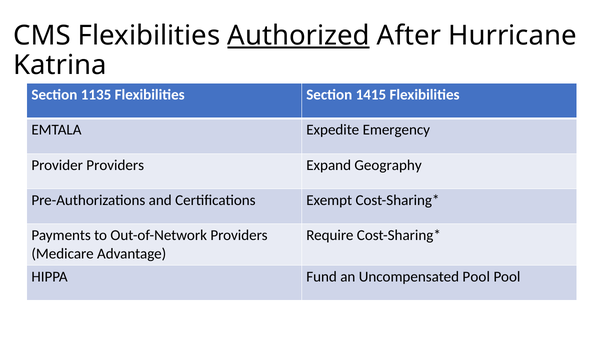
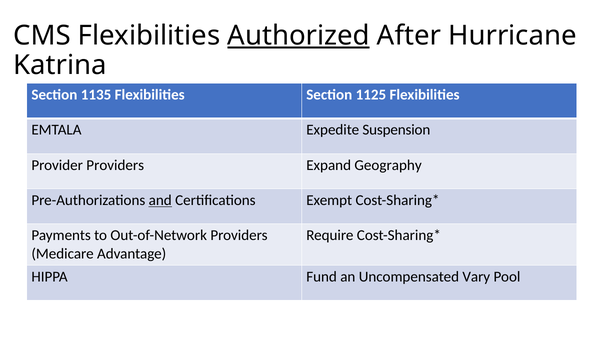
1415: 1415 -> 1125 (371, 95)
Emergency: Emergency -> Suspension (396, 130)
and underline: none -> present (160, 201)
Uncompensated Pool: Pool -> Vary (476, 277)
